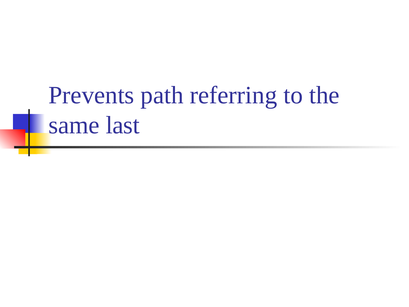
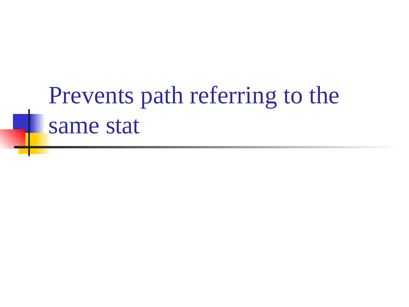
last: last -> stat (123, 125)
